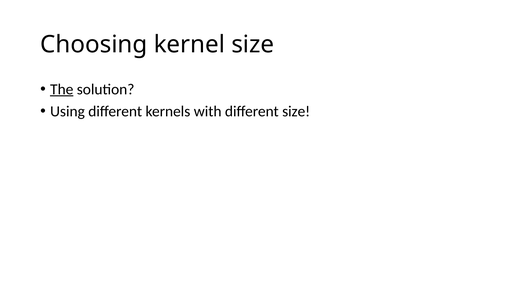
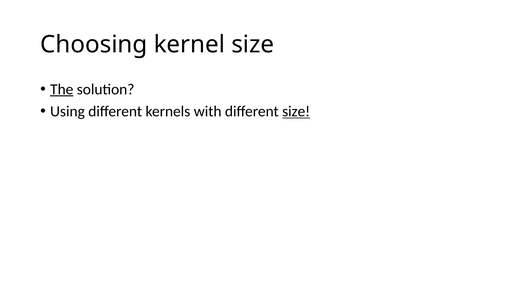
size underline: none -> present (296, 111)
